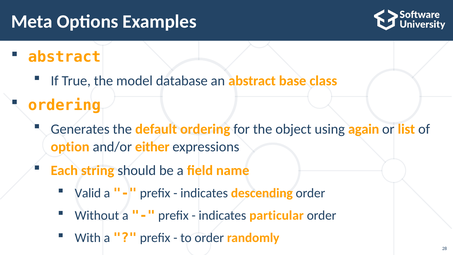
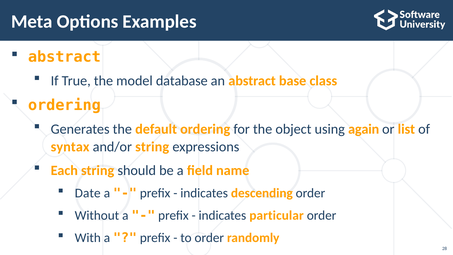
option: option -> syntax (70, 147)
and/or either: either -> string (152, 147)
Valid: Valid -> Date (88, 193)
